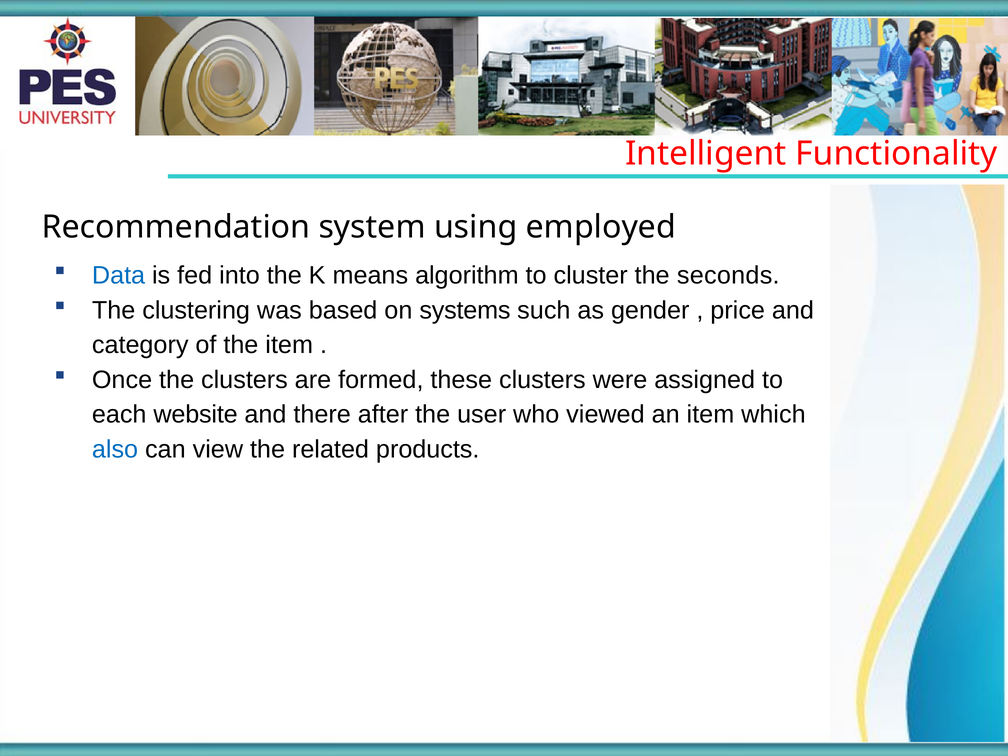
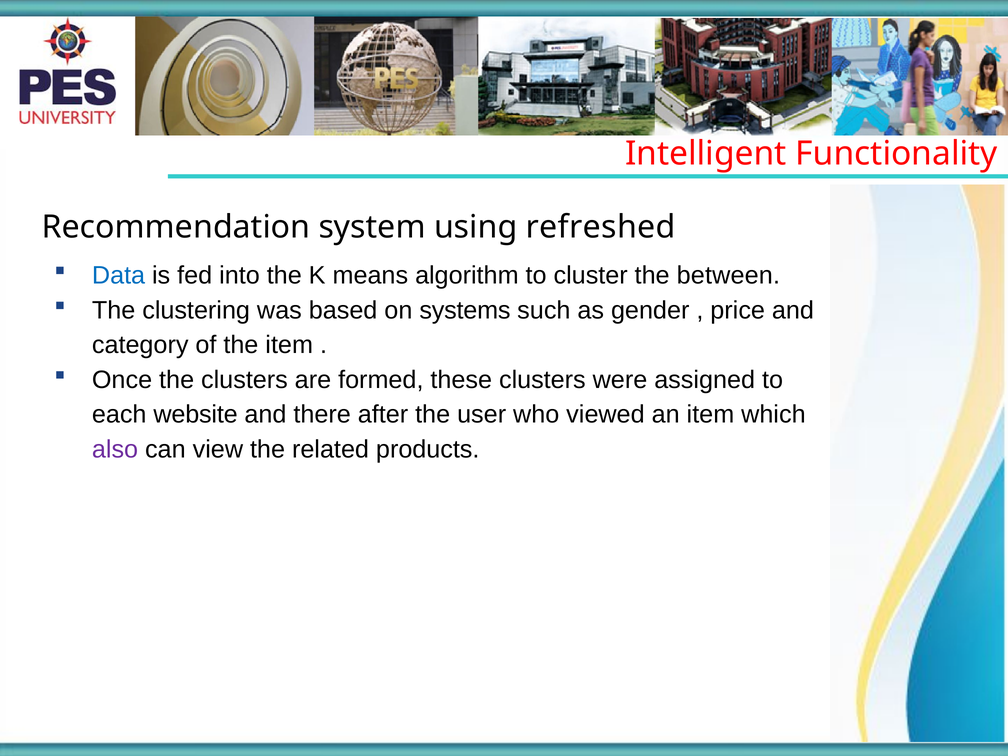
employed: employed -> refreshed (601, 227)
seconds: seconds -> between (728, 276)
also colour: blue -> purple (115, 449)
